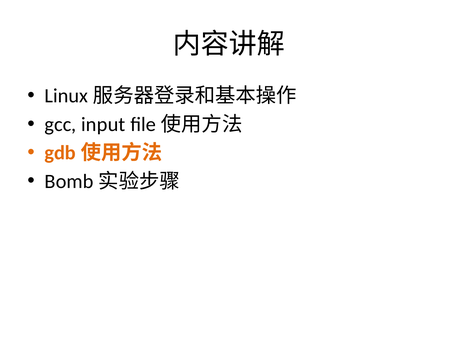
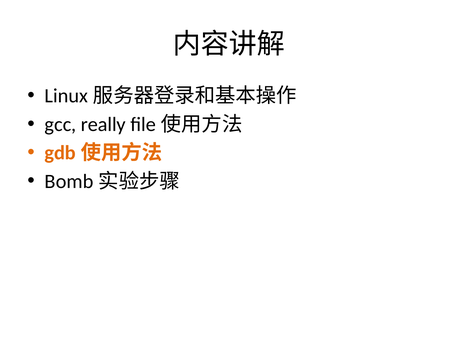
input: input -> really (103, 125)
